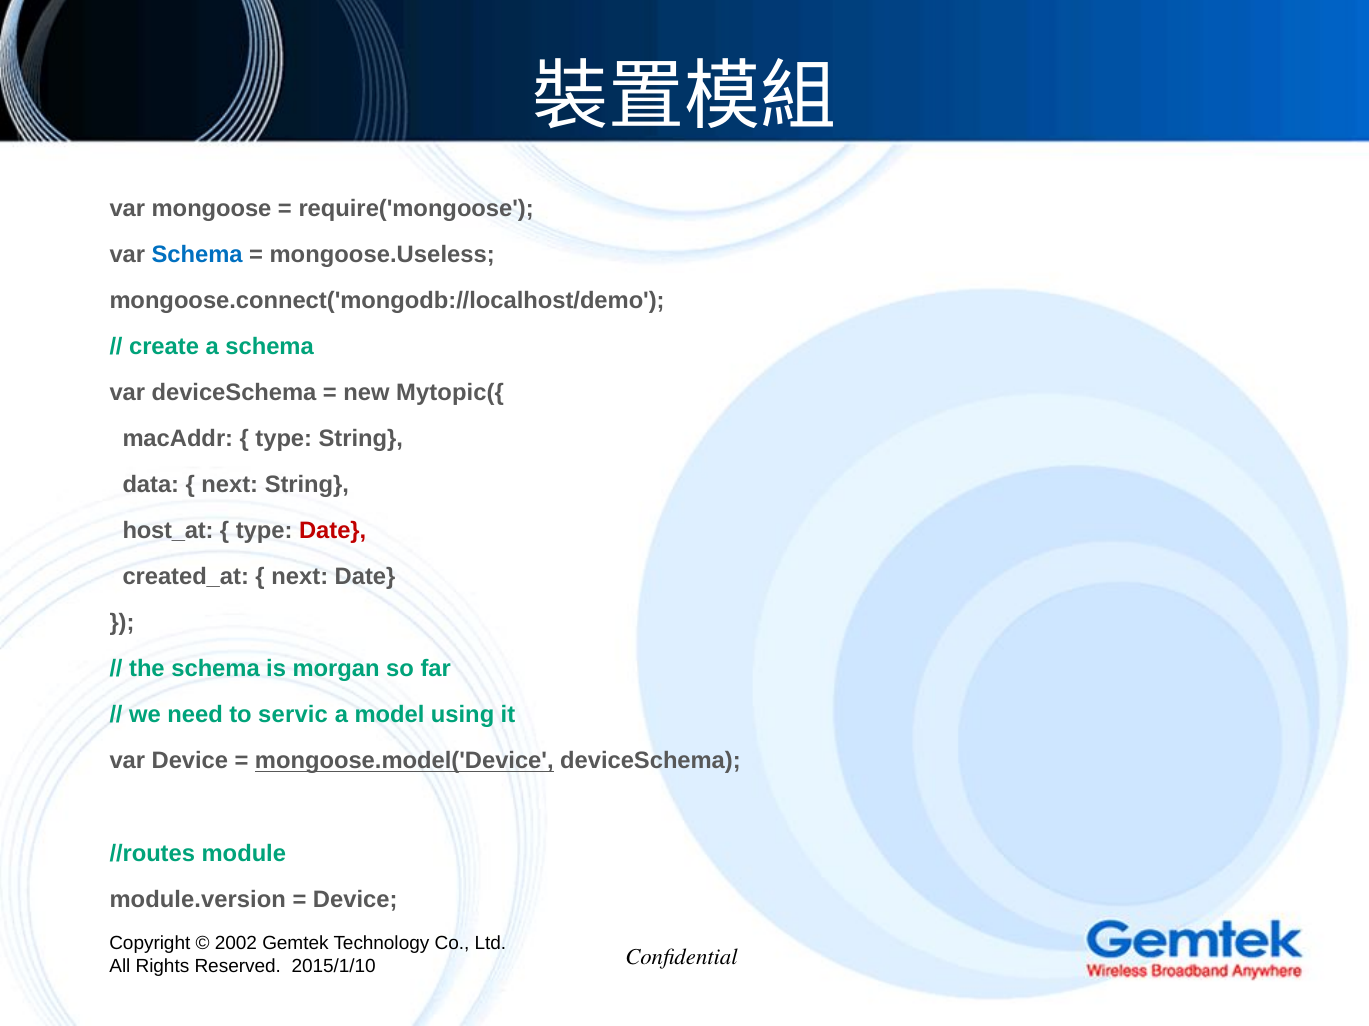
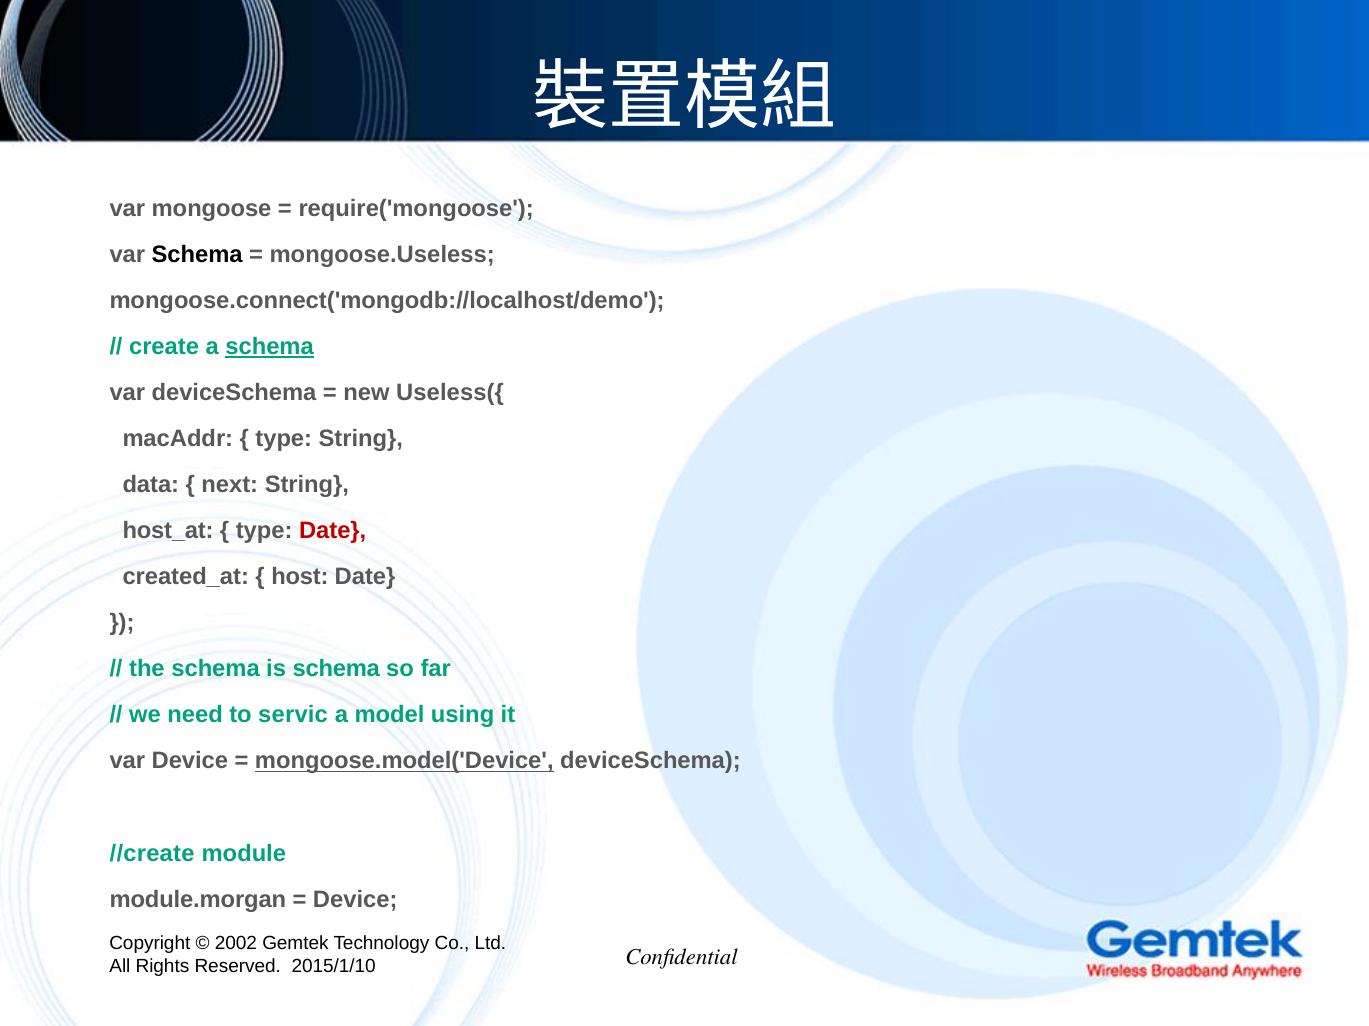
Schema colour: blue -> black (197, 255)
schema underline: none -> present (270, 347)
Mytopic({: Mytopic({ -> Useless({ (450, 393)
next: next -> host (300, 577)
is morgan: morgan -> schema (336, 669)
//routes: //routes -> //create (152, 854)
module.version: module.version -> module.morgan (198, 900)
